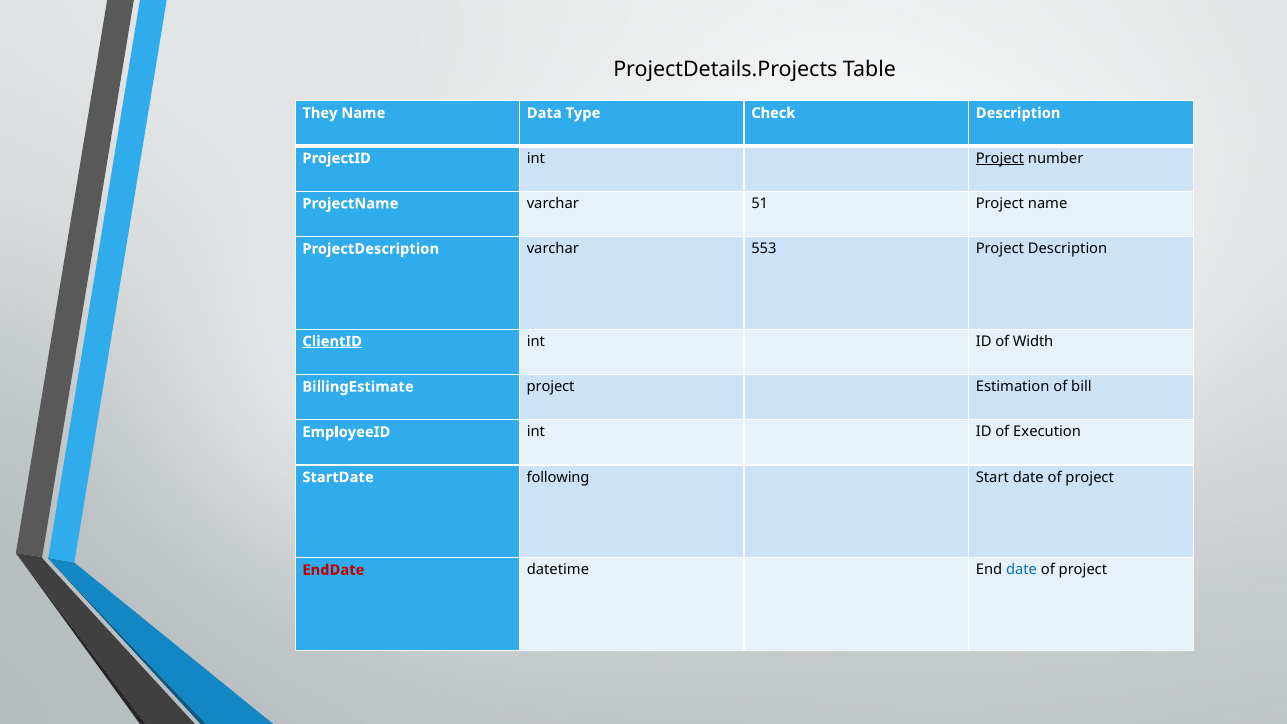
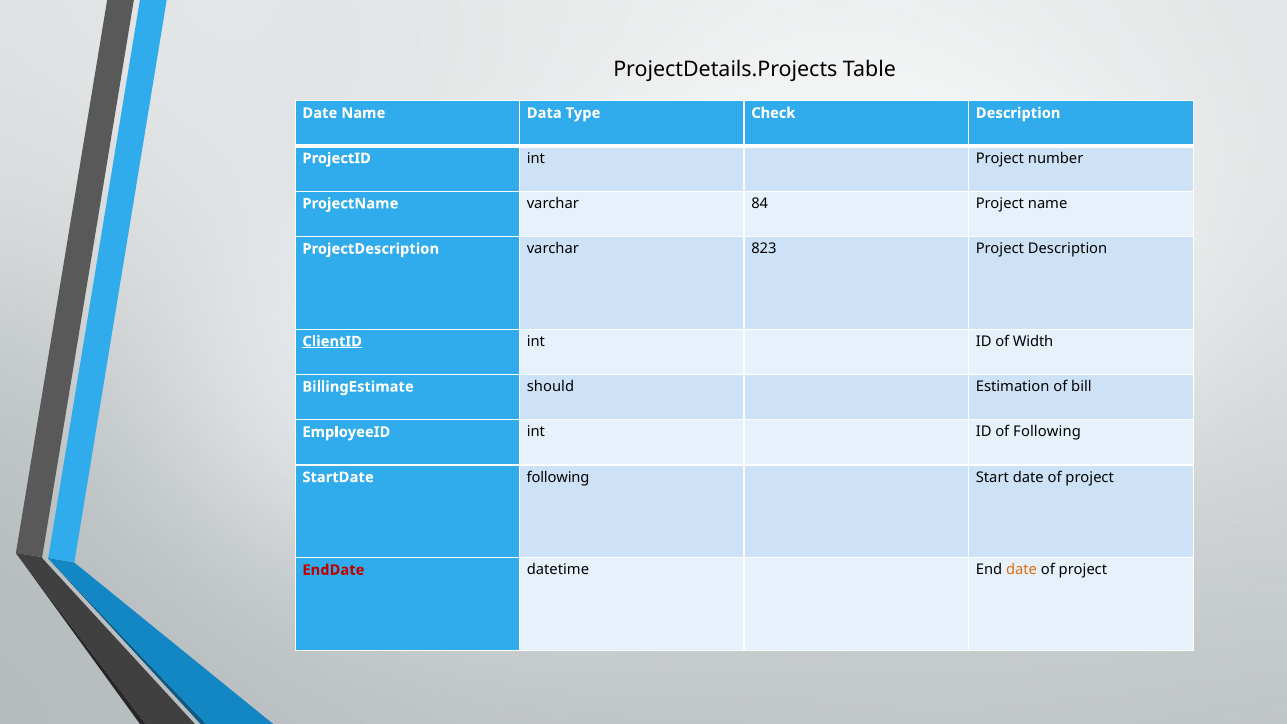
They: They -> Date (320, 113)
Project underline: present -> none (1000, 158)
51: 51 -> 84 (760, 204)
553: 553 -> 823 (764, 249)
BillingEstimate project: project -> should (550, 387)
of Execution: Execution -> Following (1047, 432)
date colour: blue -> orange (1022, 570)
